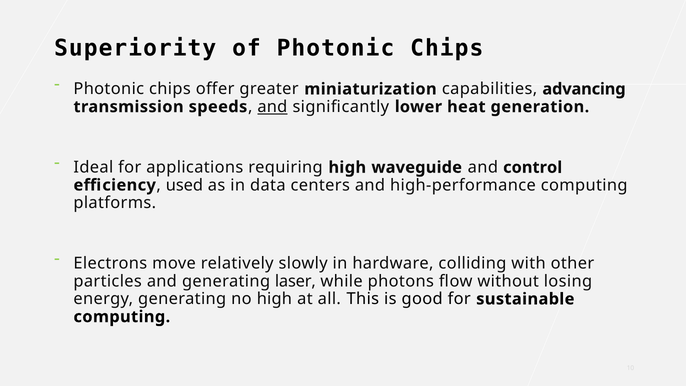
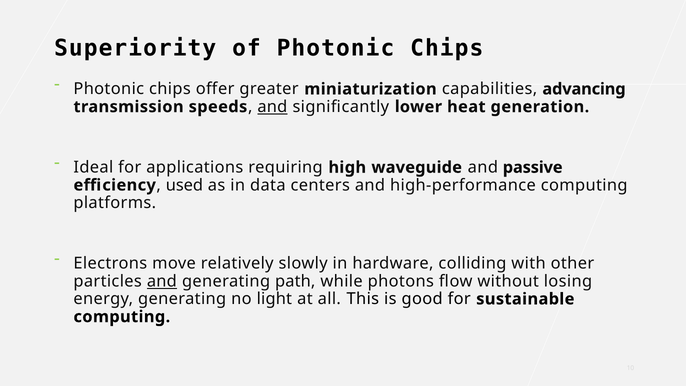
control: control -> passive (533, 167)
and underline: none -> present (162, 281)
laser: laser -> path (295, 281)
no high: high -> light (274, 299)
